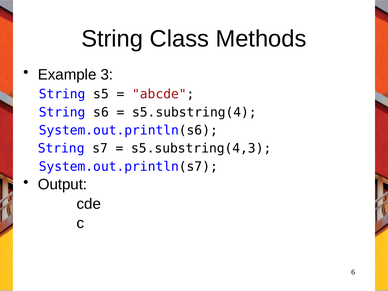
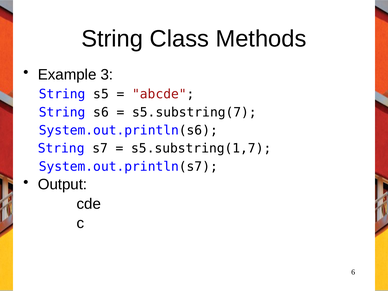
s5.substring(4: s5.substring(4 -> s5.substring(7 (194, 112)
s5.substring(4,3: s5.substring(4,3 -> s5.substring(1,7 (201, 148)
